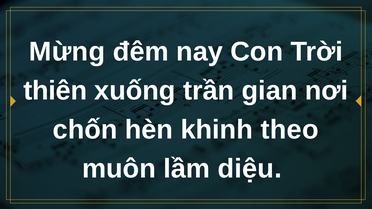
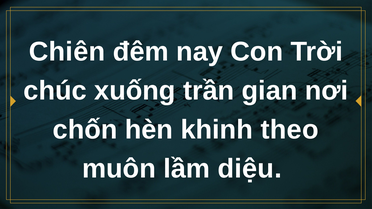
Mừng: Mừng -> Chiên (67, 52)
thiên: thiên -> chúc (55, 91)
